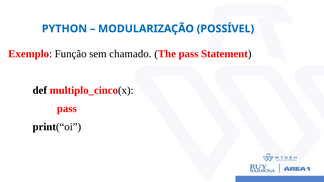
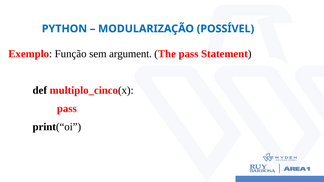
chamado: chamado -> argument (130, 54)
